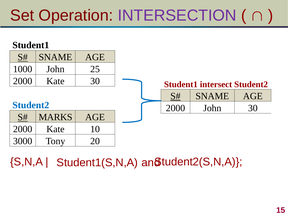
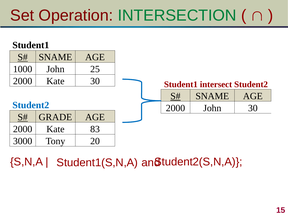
INTERSECTION colour: purple -> green (177, 16)
MARKS: MARKS -> GRADE (55, 117)
10: 10 -> 83 (95, 129)
